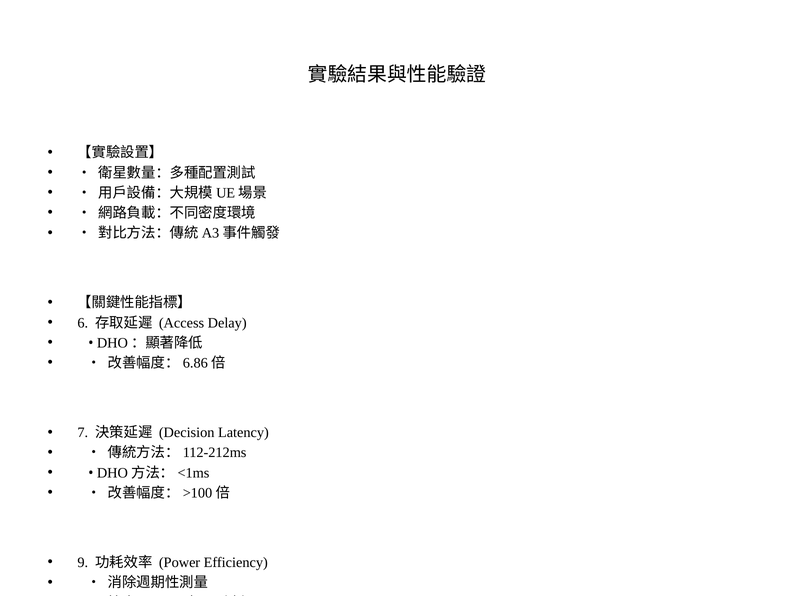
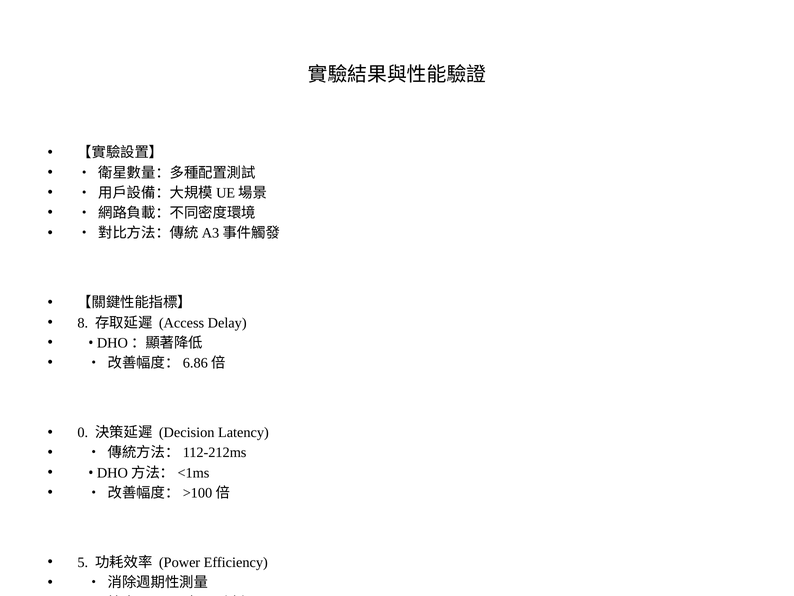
6: 6 -> 8 (83, 323)
7: 7 -> 0 (83, 432)
9: 9 -> 5 (83, 562)
